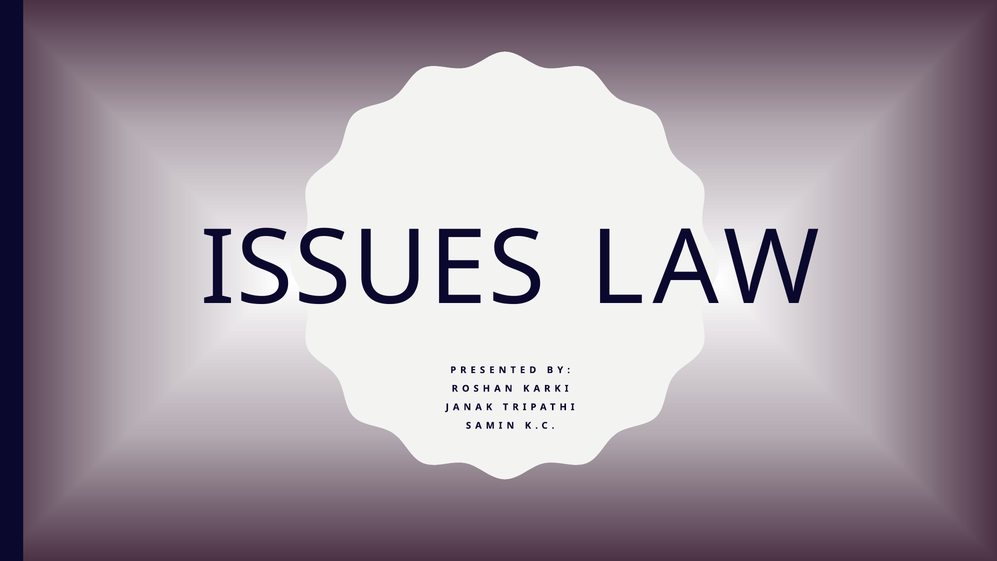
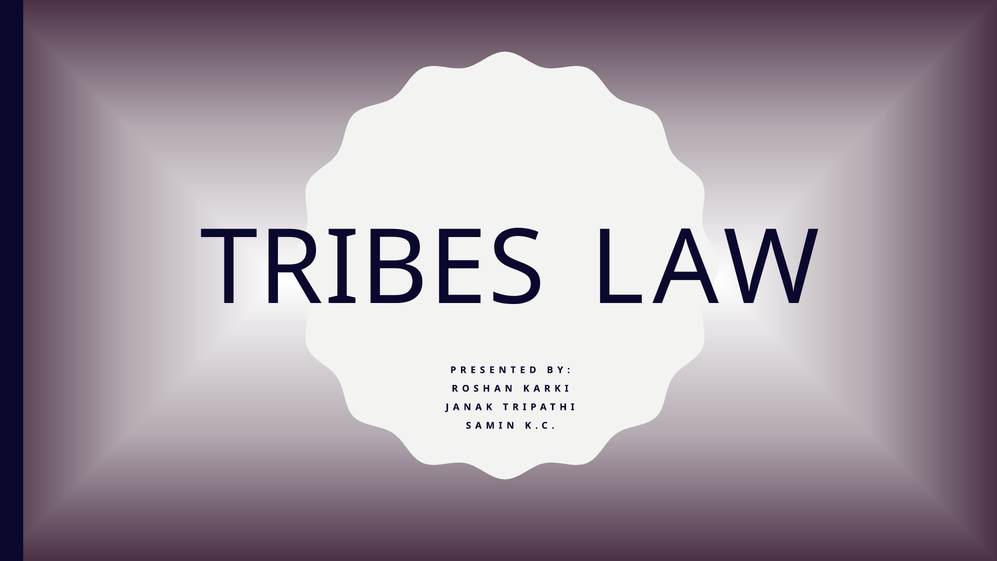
ISSUES: ISSUES -> TRIBES (373, 269)
